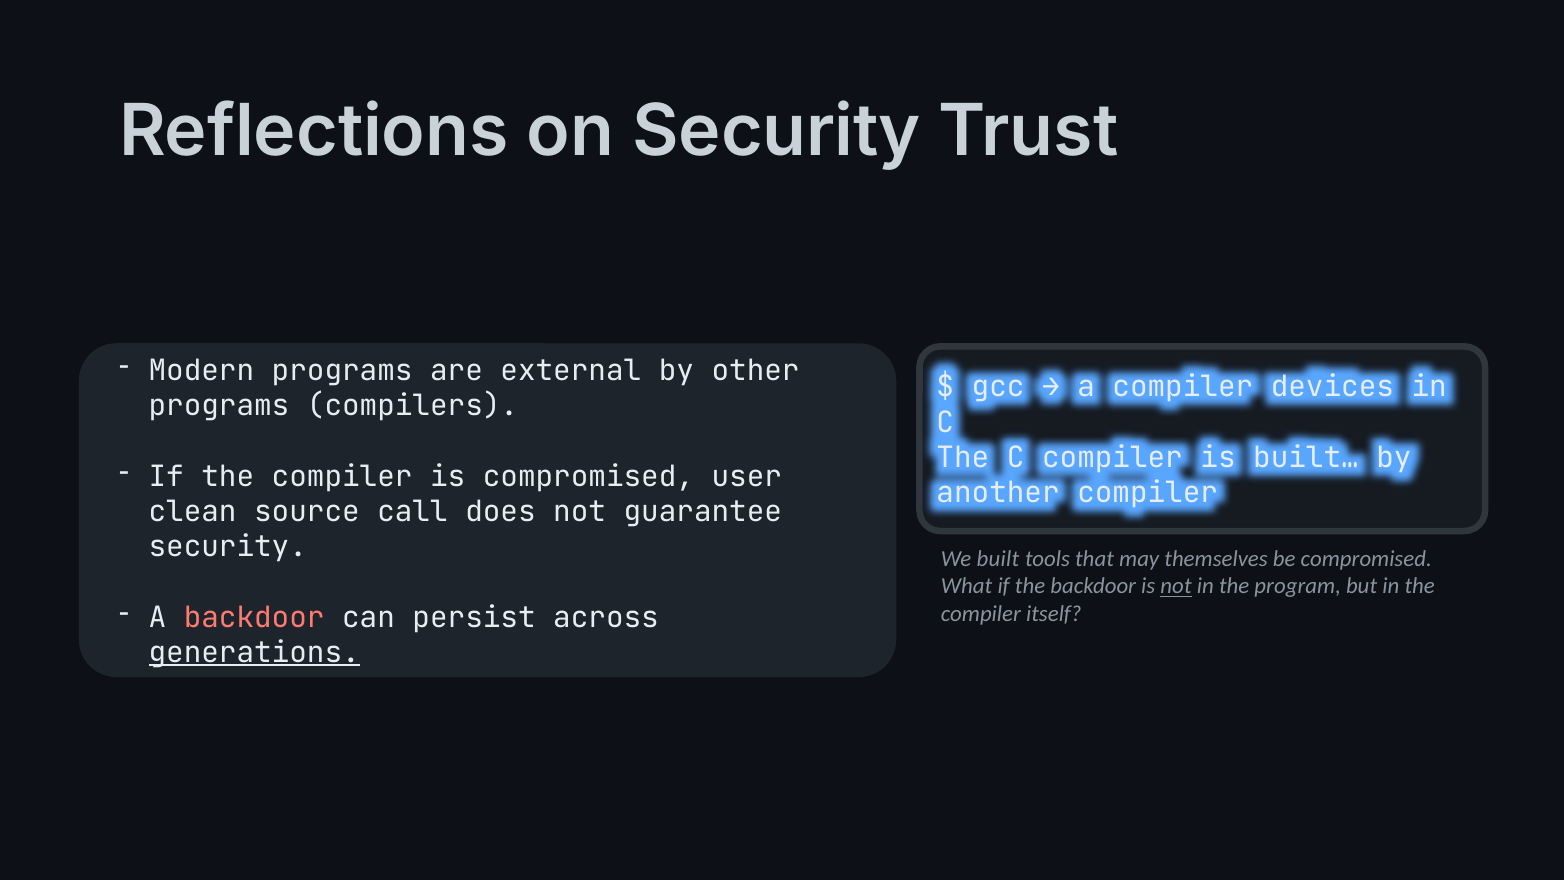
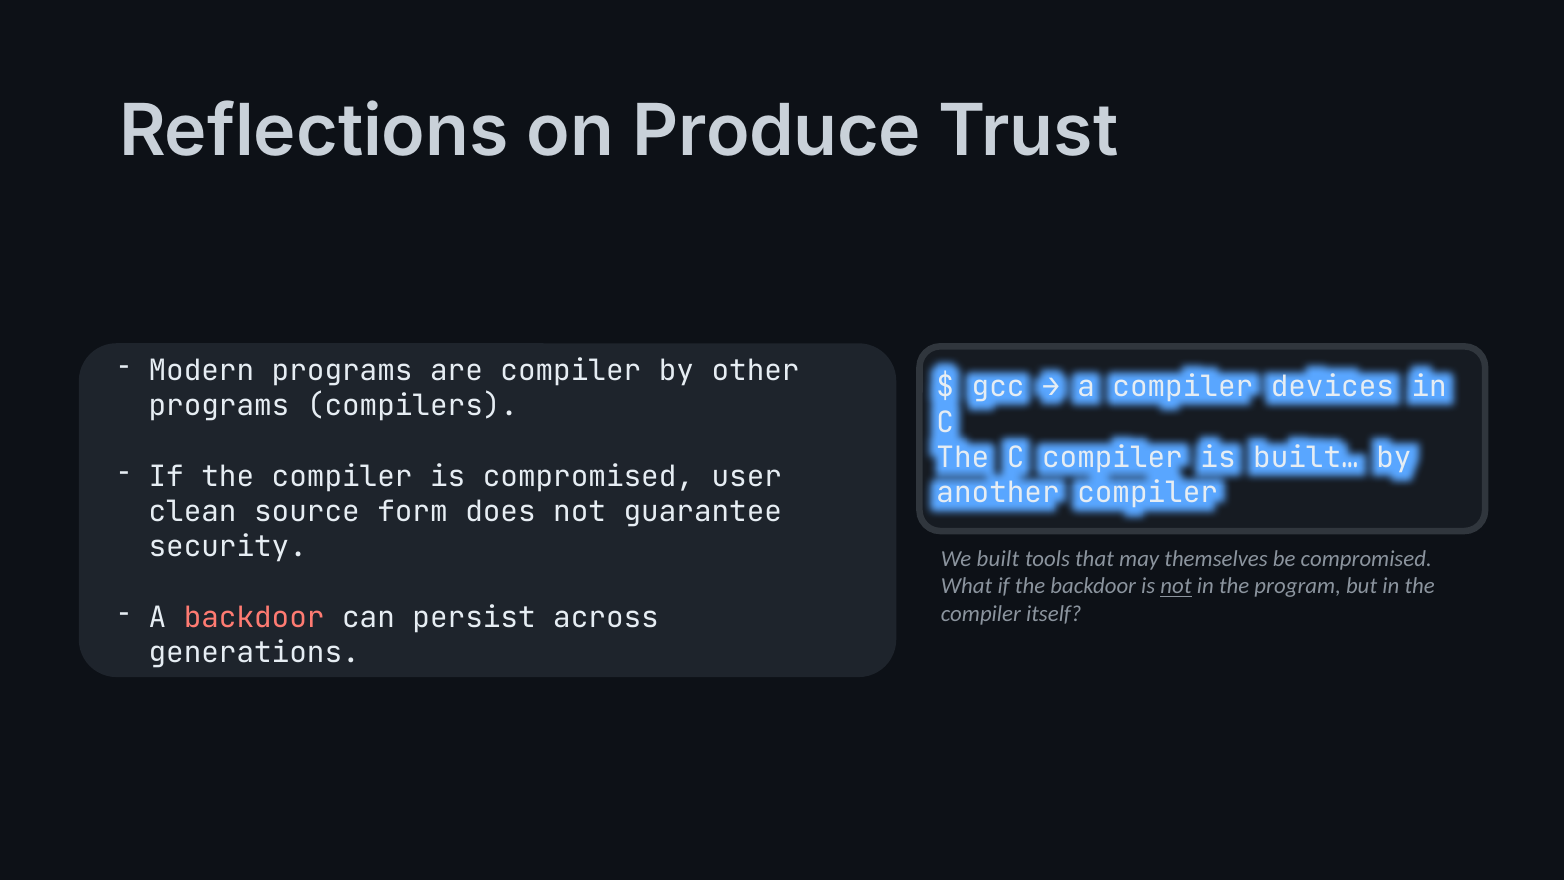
on Security: Security -> Produce (777, 131)
are external: external -> compiler (571, 371)
call: call -> form (412, 512)
generations underline: present -> none (254, 652)
